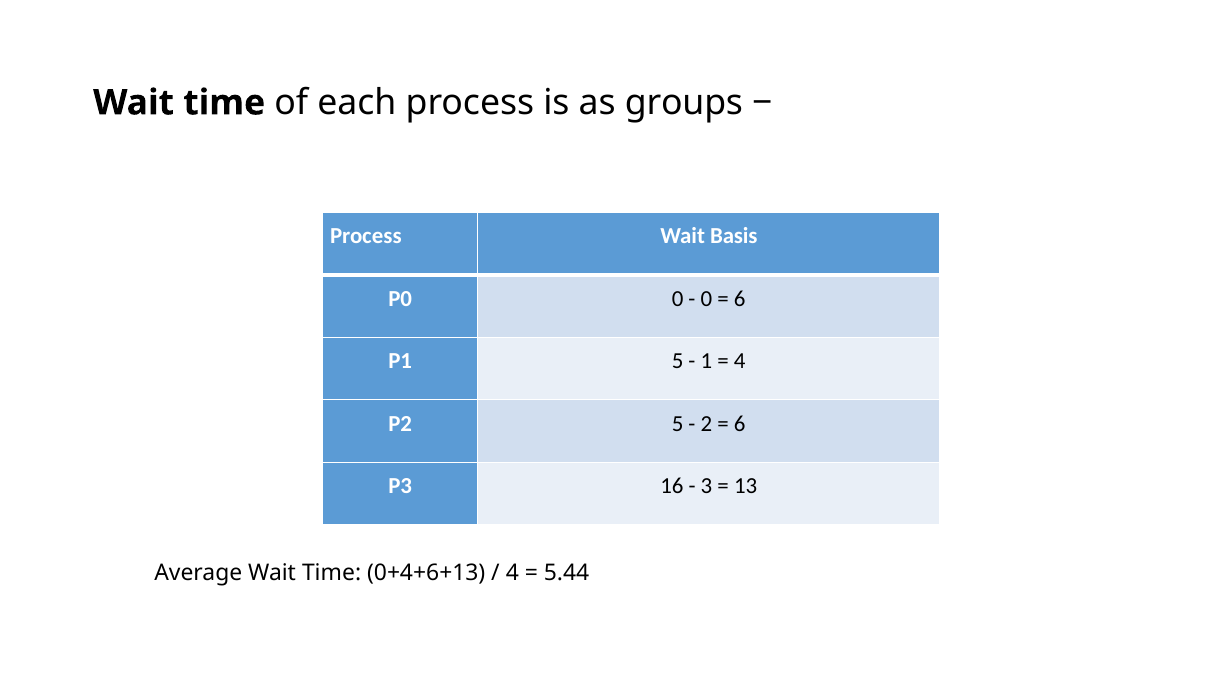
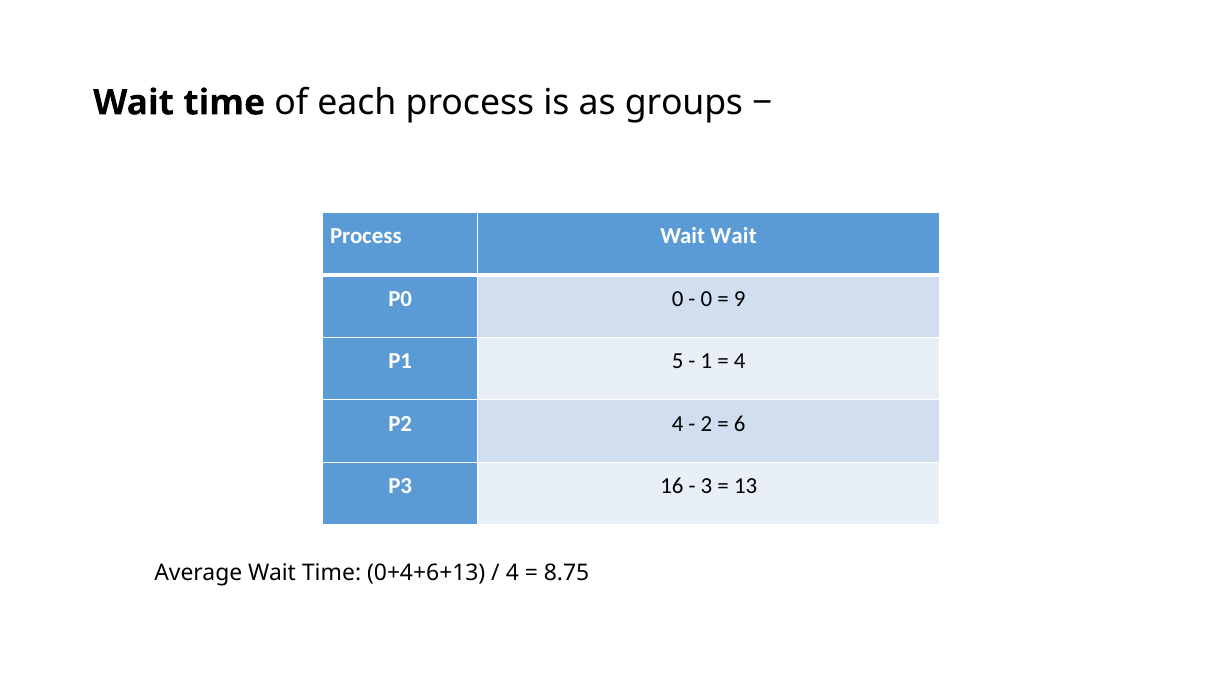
Wait Basis: Basis -> Wait (734, 236)
6: 6 -> 9 (740, 299)
P2 5: 5 -> 4 (678, 423)
5.44: 5.44 -> 8.75 (567, 573)
